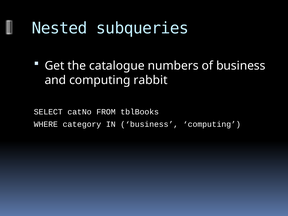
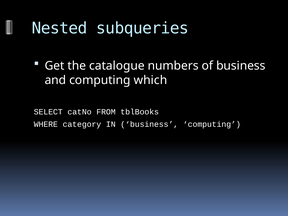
rabbit: rabbit -> which (150, 80)
